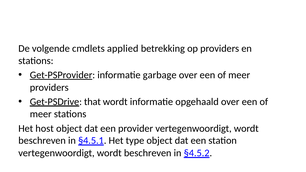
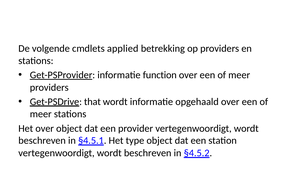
informatie garbage: garbage -> function (160, 75)
Het host: host -> over (45, 128)
